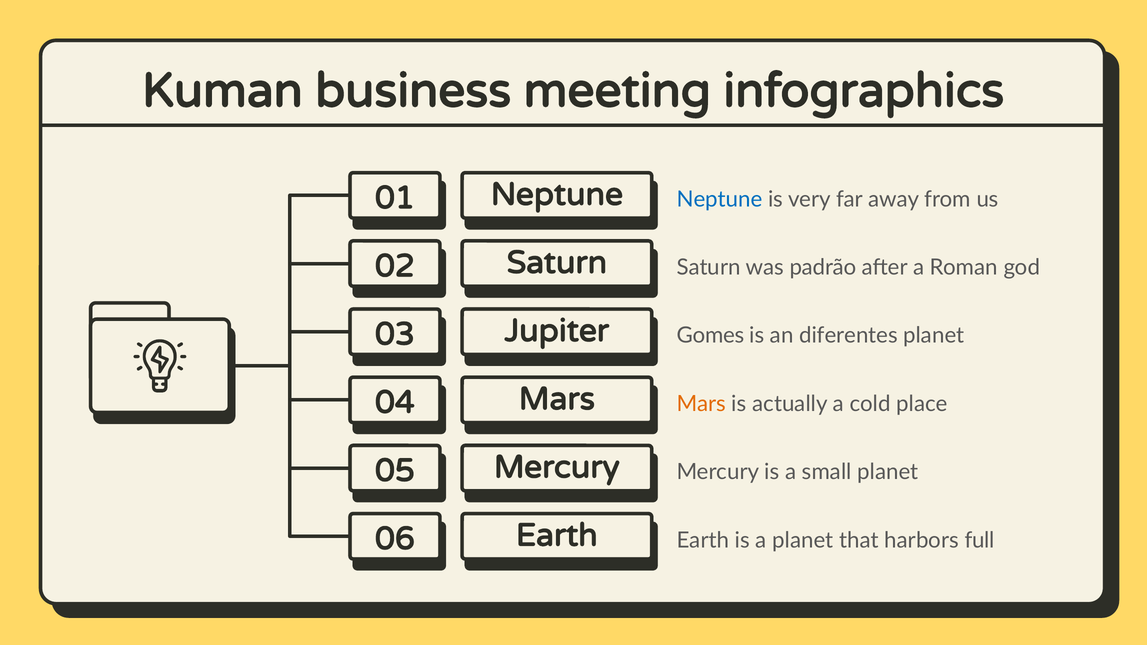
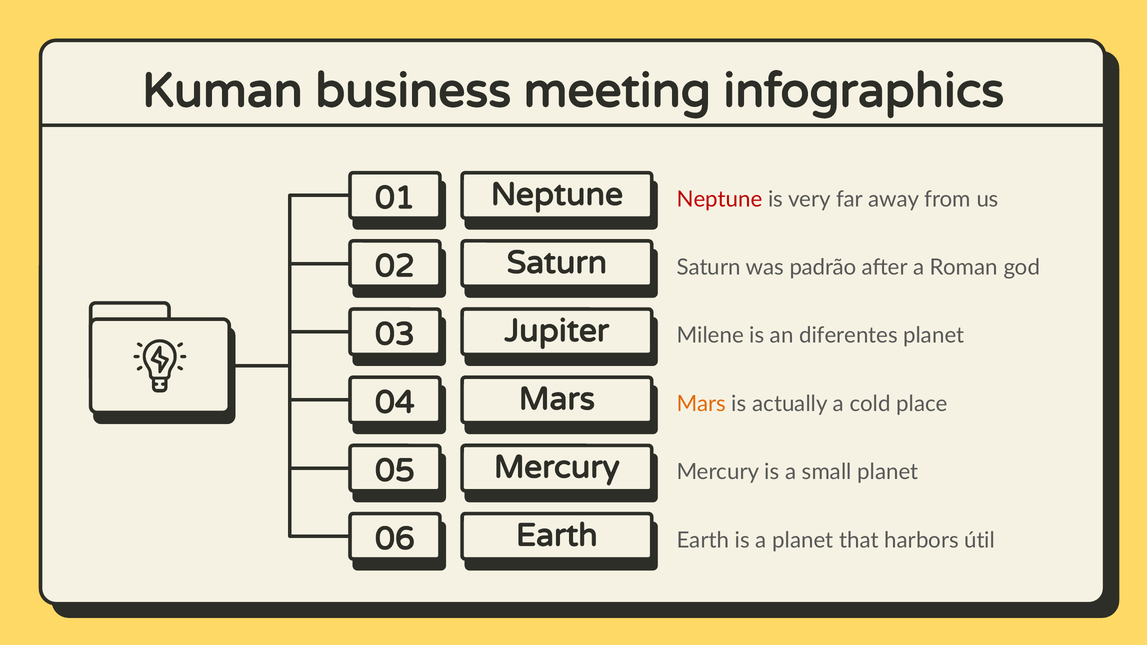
Neptune colour: blue -> red (719, 199)
Gomes: Gomes -> Milene (710, 336)
full: full -> útil (980, 540)
